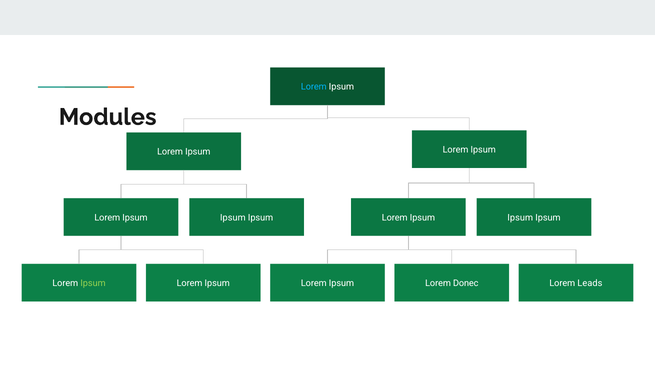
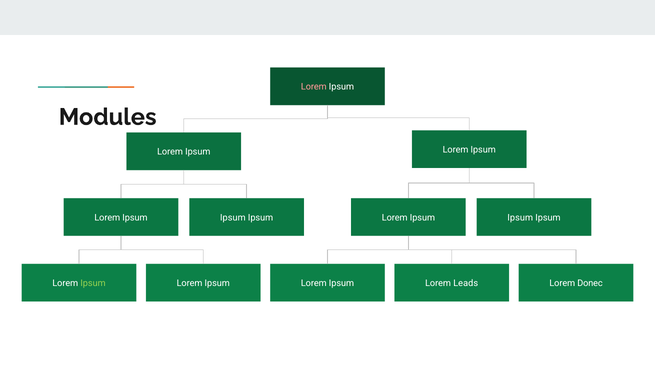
Lorem colour: light blue -> pink (314, 87)
Donec: Donec -> Leads (466, 283)
Leads: Leads -> Donec (590, 283)
